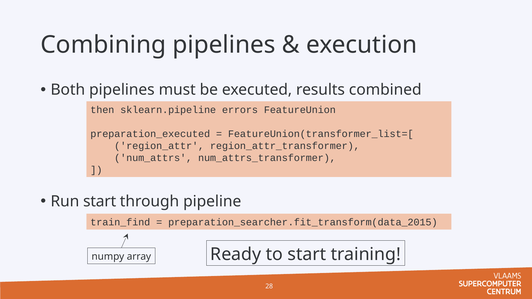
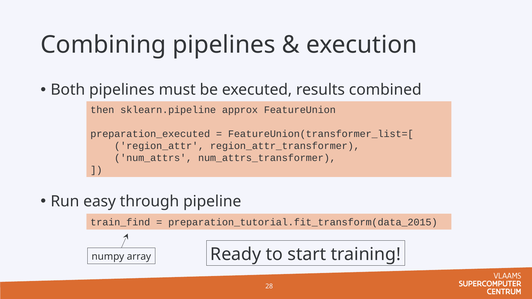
errors: errors -> approx (240, 110)
Run start: start -> easy (100, 201)
preparation_searcher.fit_transform(data_2015: preparation_searcher.fit_transform(data_2015 -> preparation_tutorial.fit_transform(data_2015 (303, 223)
